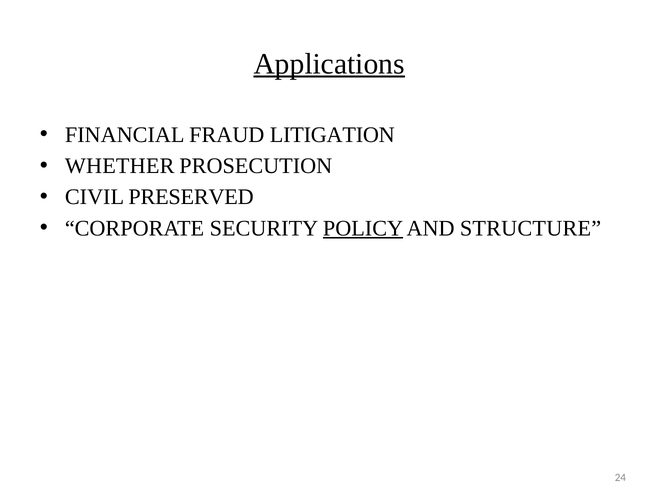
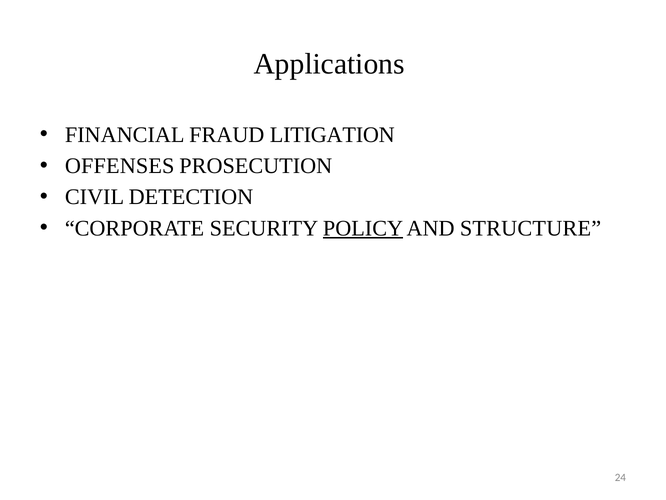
Applications underline: present -> none (329, 64)
WHETHER: WHETHER -> OFFENSES (120, 166)
PRESERVED: PRESERVED -> DETECTION (191, 197)
